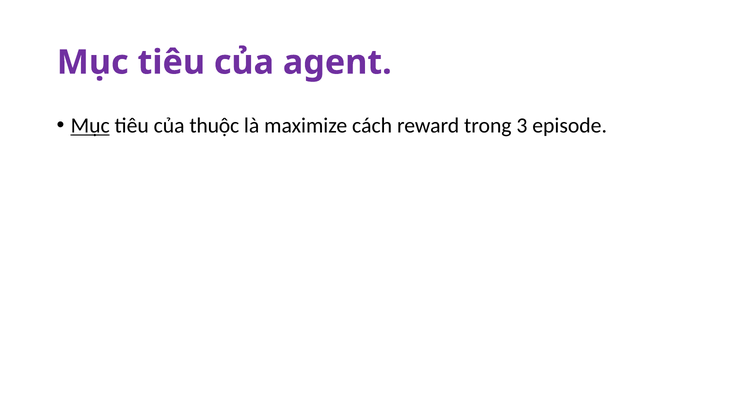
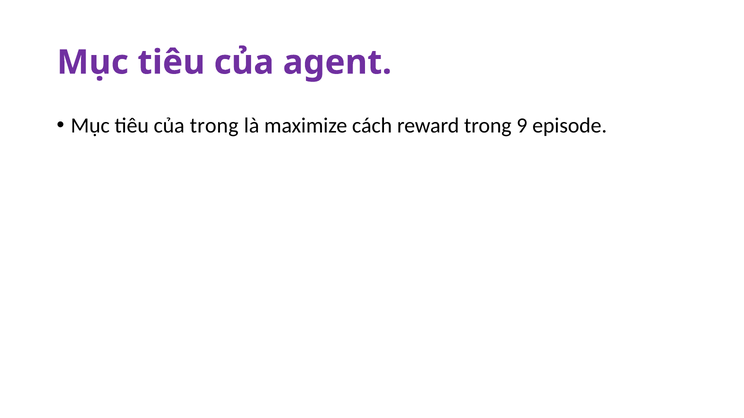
Mục underline: present -> none (90, 126)
của thuộc: thuộc -> trong (214, 126)
3: 3 -> 9 (522, 126)
